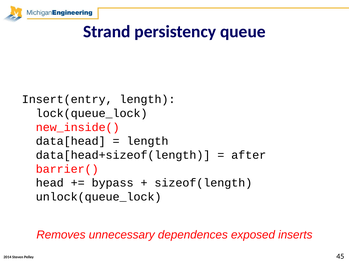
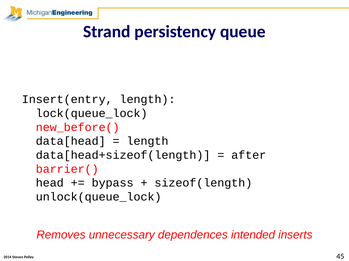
new_inside(: new_inside( -> new_before( (78, 128)
exposed: exposed -> intended (253, 235)
